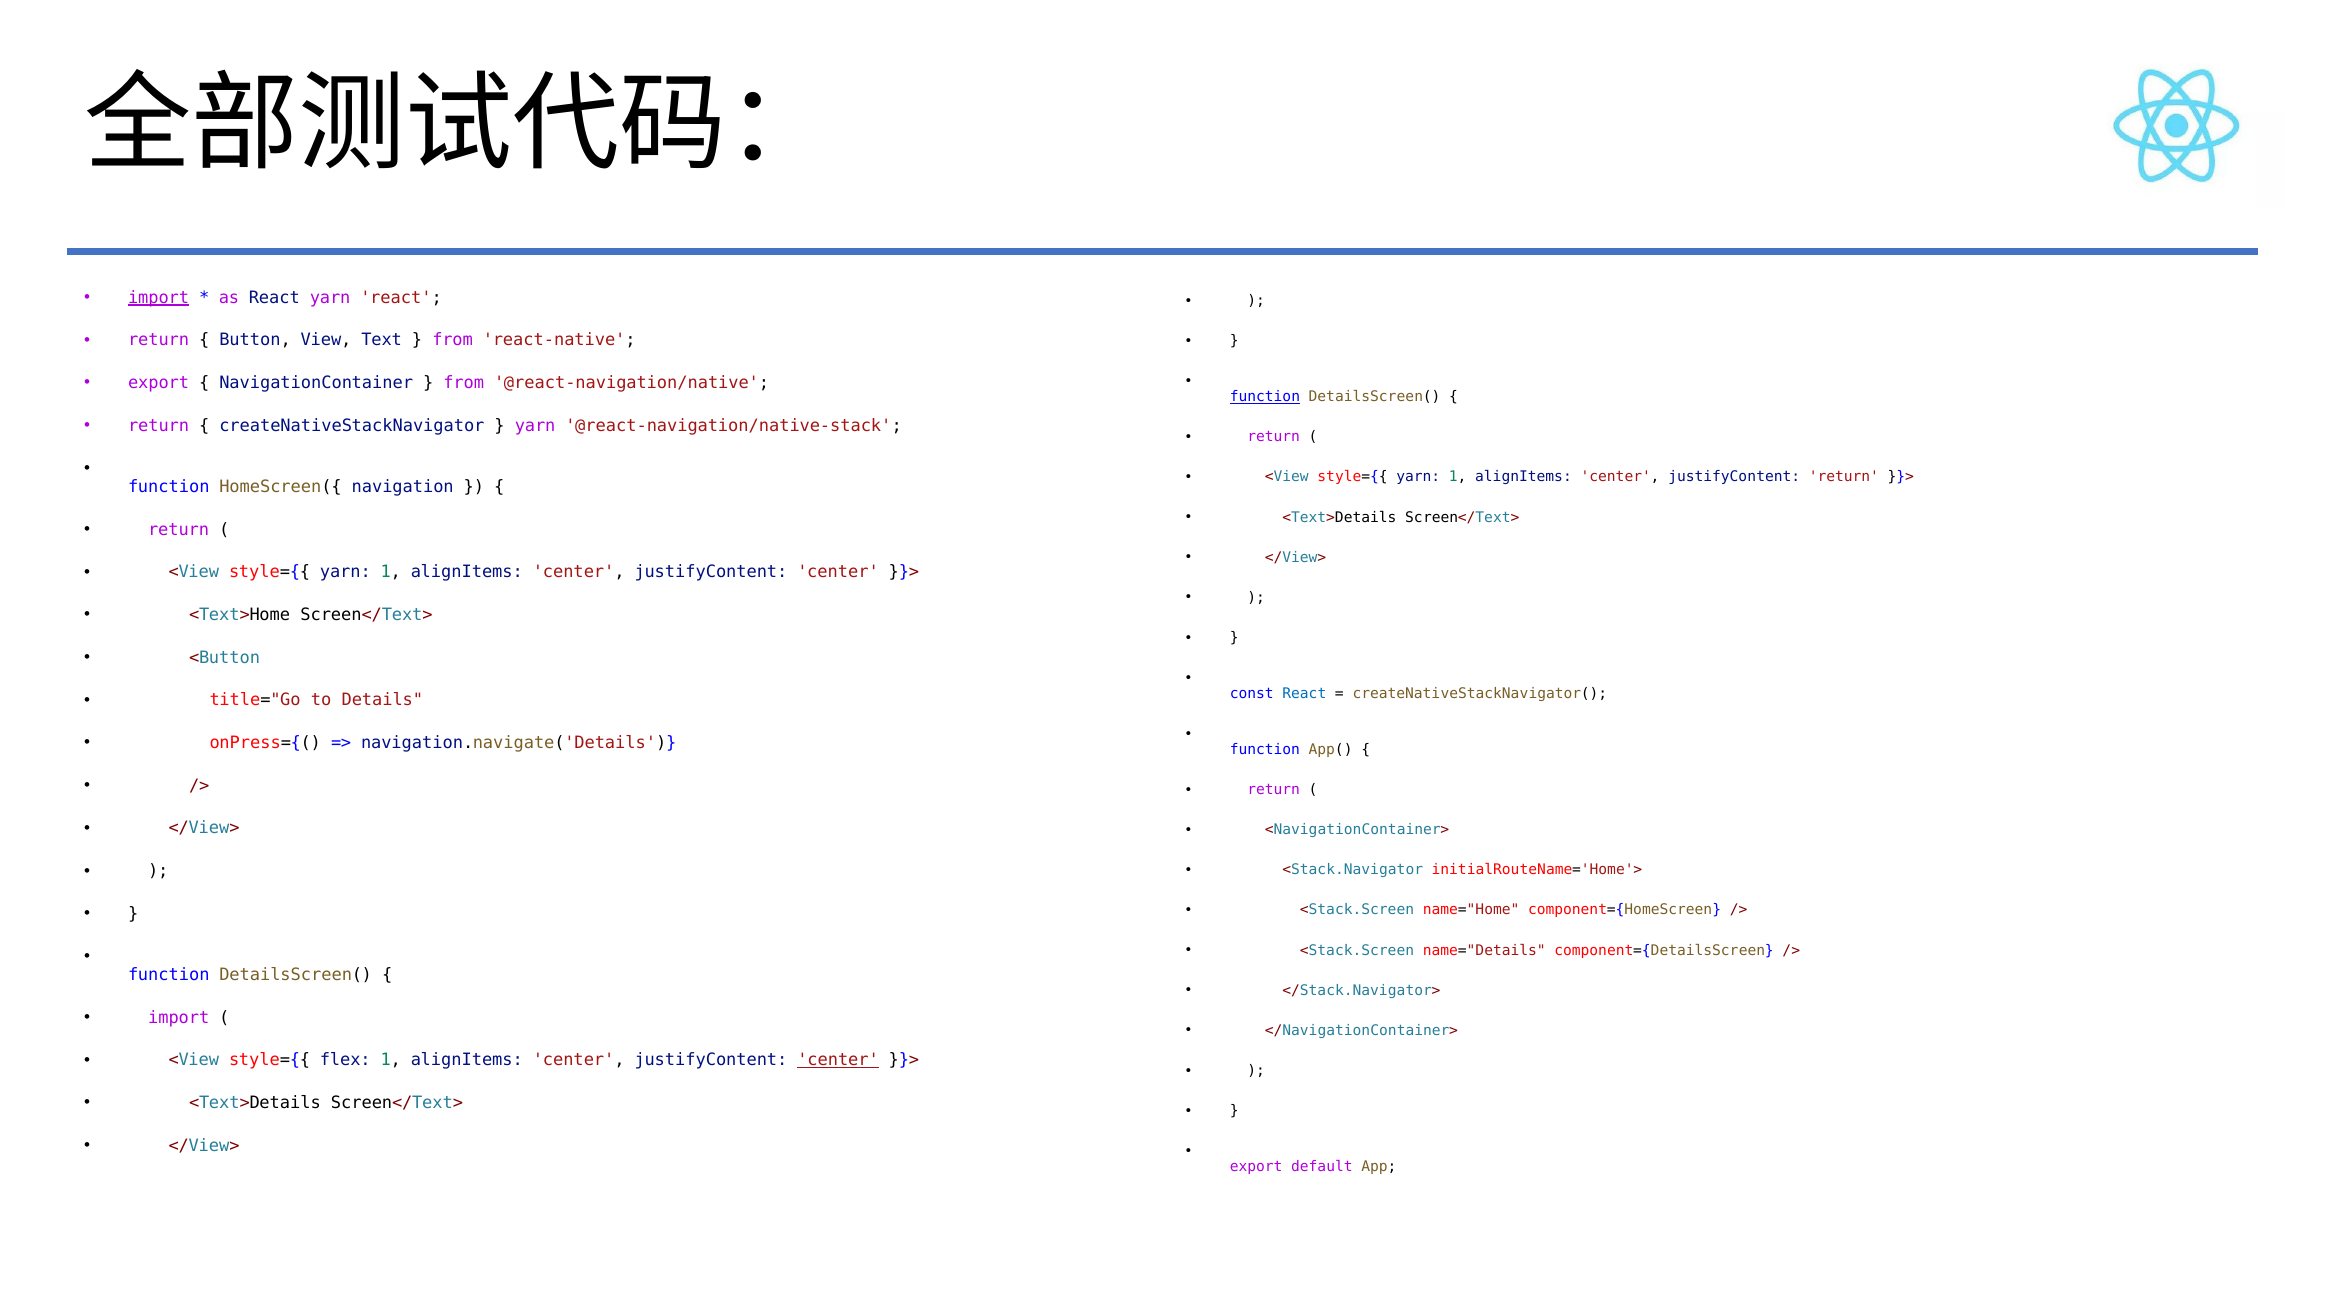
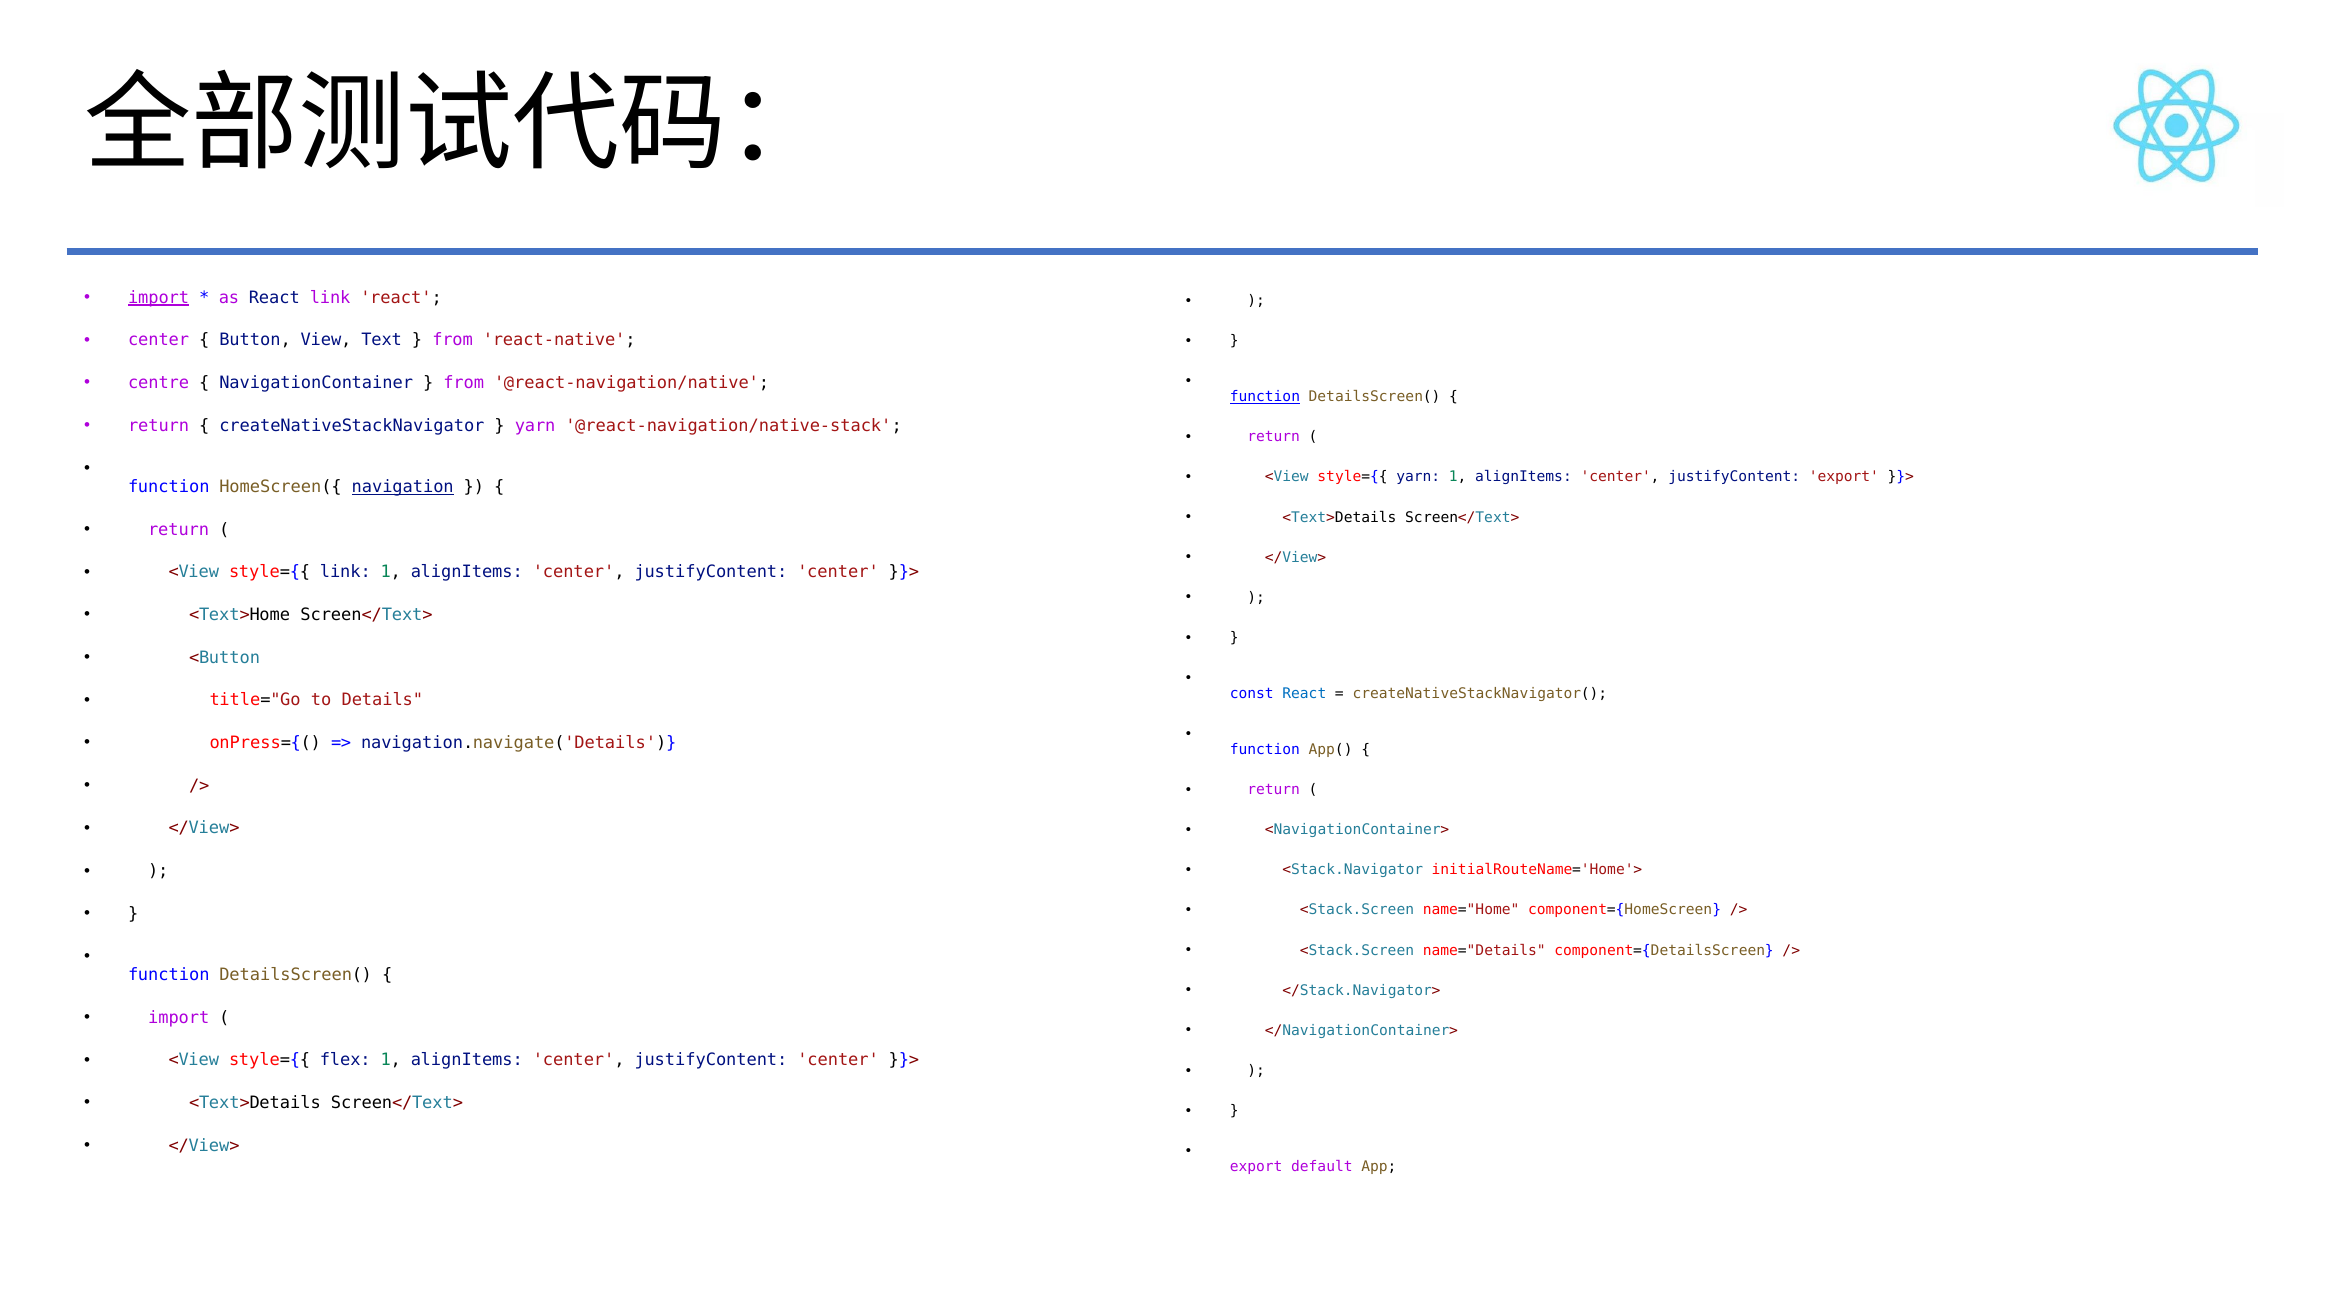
React yarn: yarn -> link (330, 298)
return: return -> center (159, 341)
export: export -> centre (159, 383)
justifyContent return: return -> export (1844, 477)
navigation underline: none -> present (403, 487)
yarn: yarn -> link (345, 572)
center underline: present -> none (838, 1061)
